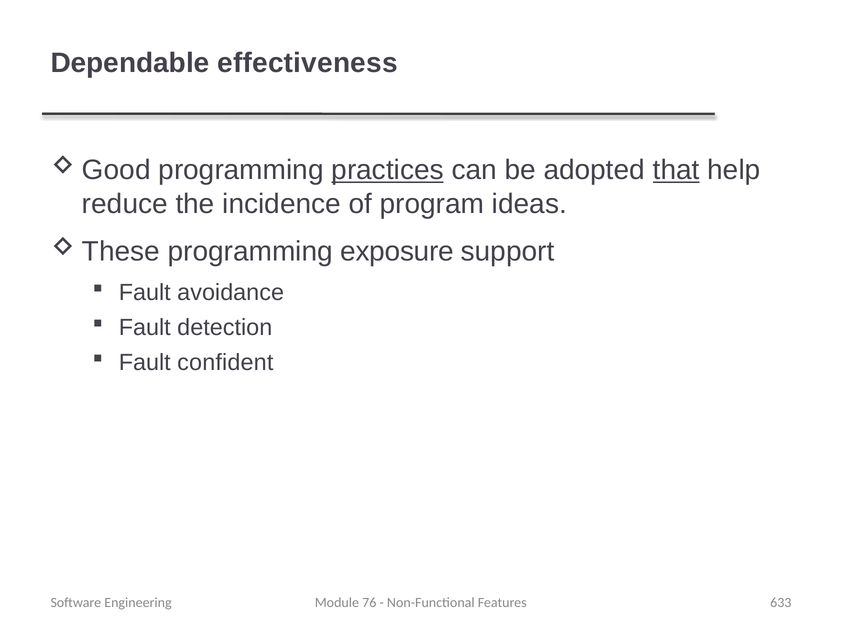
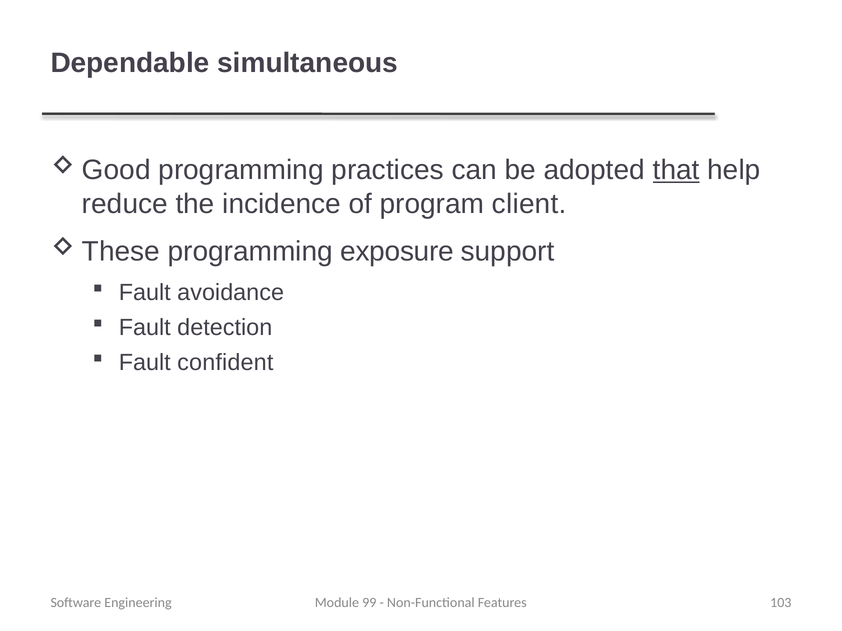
effectiveness: effectiveness -> simultaneous (308, 63)
practices underline: present -> none (388, 170)
ideas: ideas -> client (529, 204)
76: 76 -> 99 (369, 603)
633: 633 -> 103 (781, 603)
